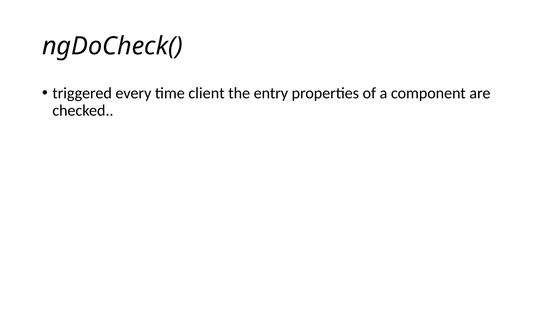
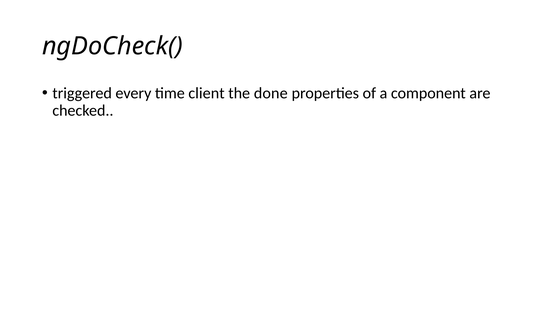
entry: entry -> done (271, 93)
